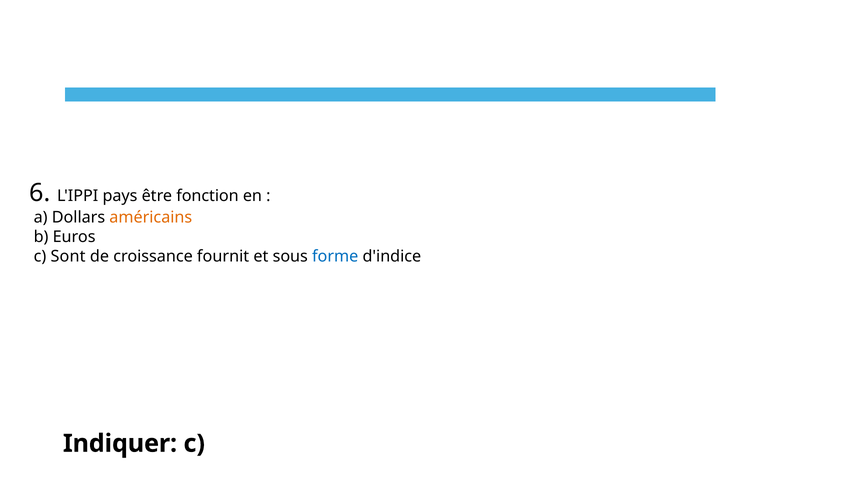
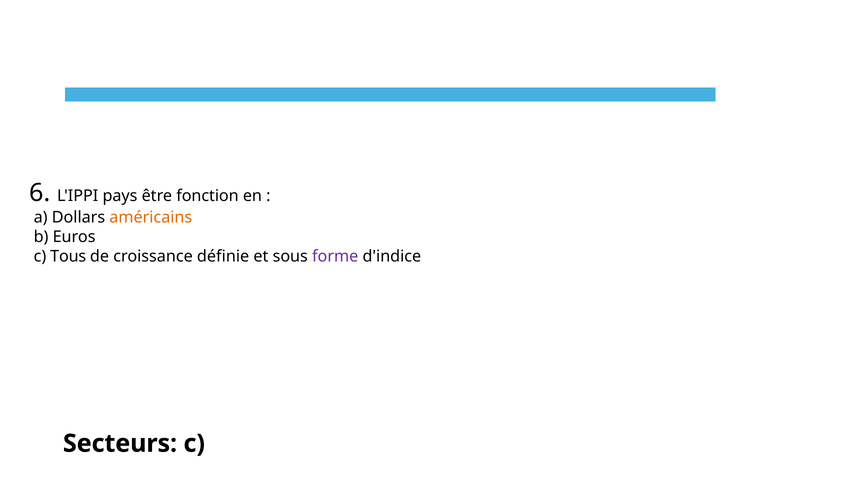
Sont: Sont -> Tous (68, 256)
fournit: fournit -> définie (223, 256)
forme colour: blue -> purple (335, 256)
Indiquer: Indiquer -> Secteurs (120, 443)
